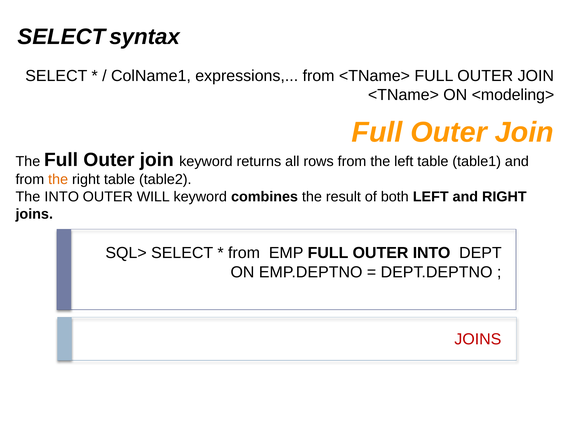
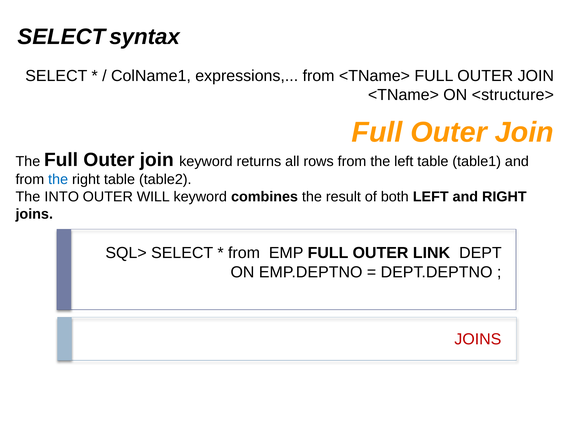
<modeling>: <modeling> -> <structure> (513, 95)
the colour: orange -> blue (58, 179)
OUTER INTO: INTO -> LINK (432, 253)
